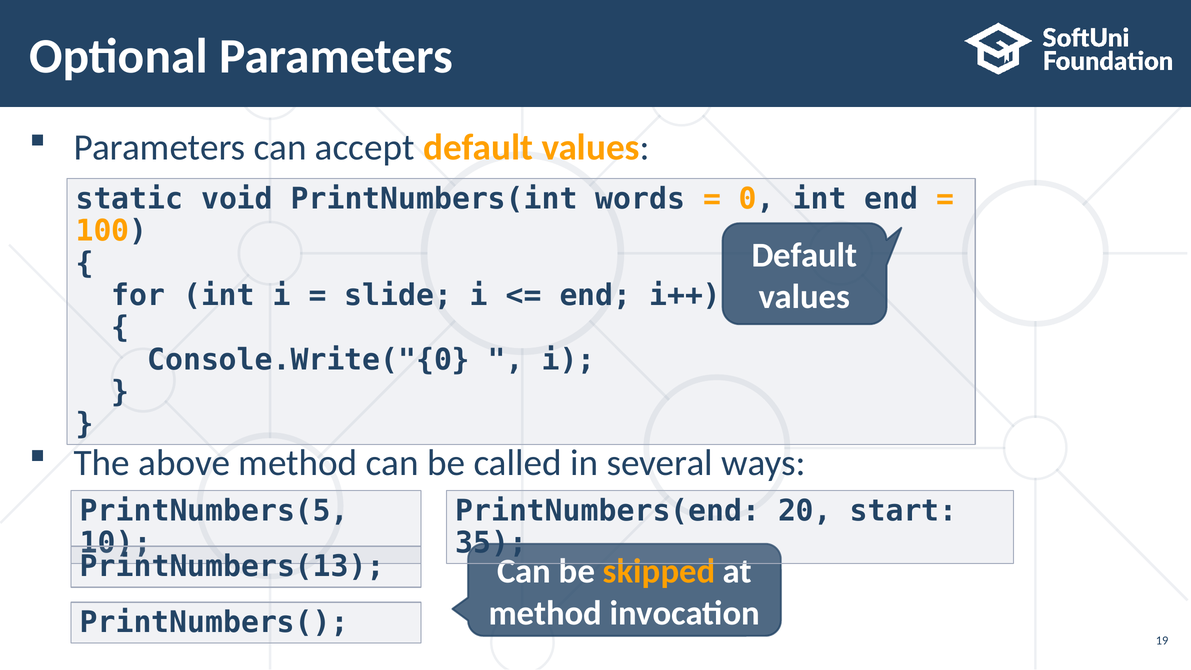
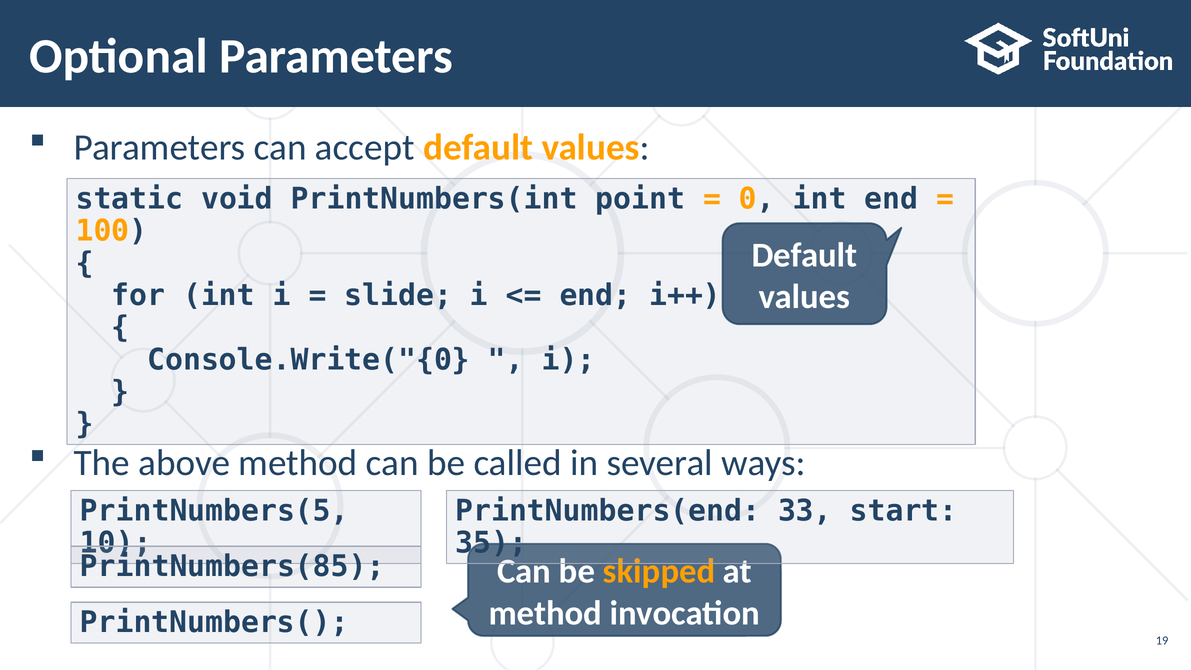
words: words -> point (640, 199)
20: 20 -> 33 (805, 511)
PrintNumbers(13: PrintNumbers(13 -> PrintNumbers(85 (232, 567)
